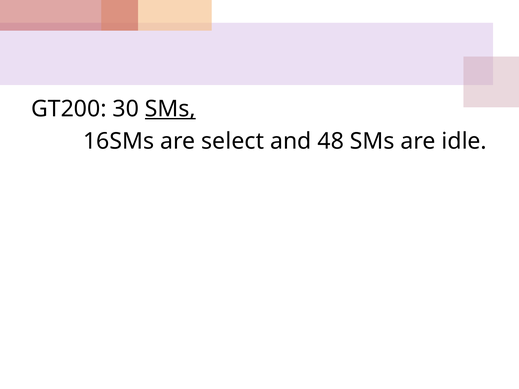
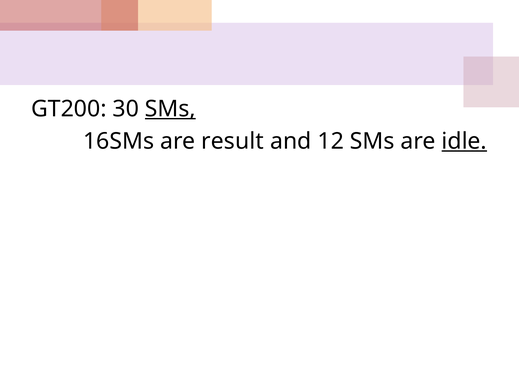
select: select -> result (233, 141)
48: 48 -> 12 (331, 141)
idle underline: none -> present (464, 141)
